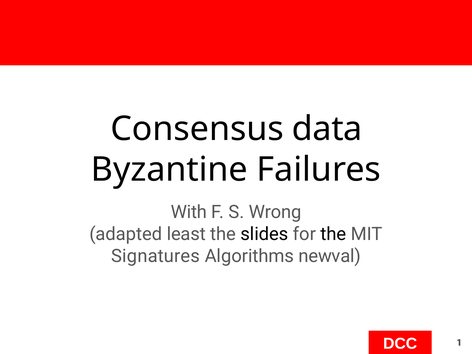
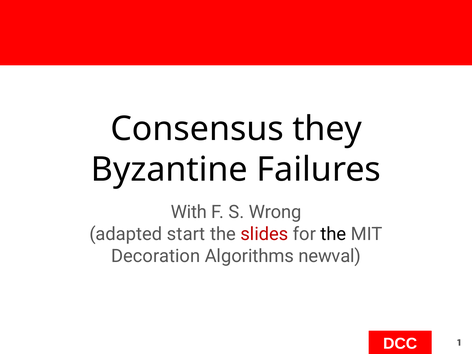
data: data -> they (327, 129)
least: least -> start (186, 234)
slides colour: black -> red (264, 234)
Signatures: Signatures -> Decoration (156, 256)
